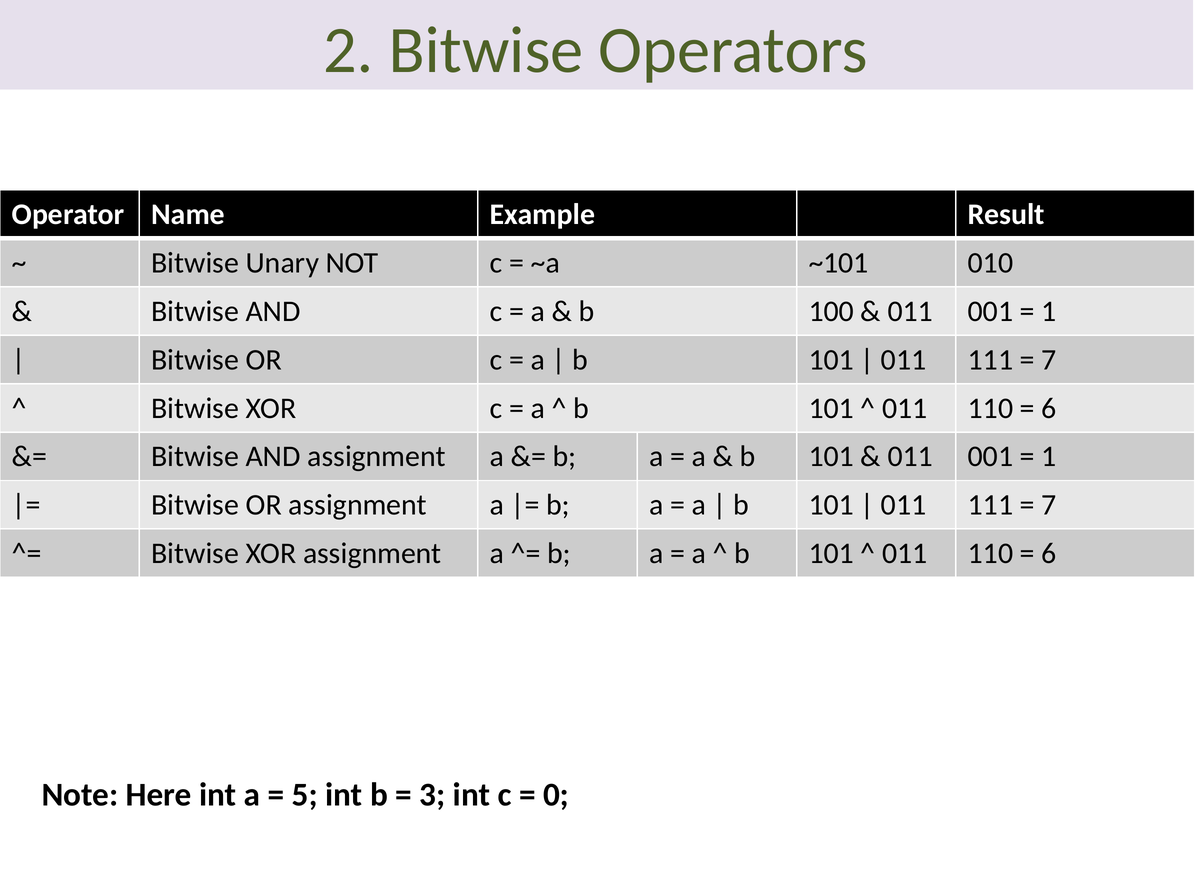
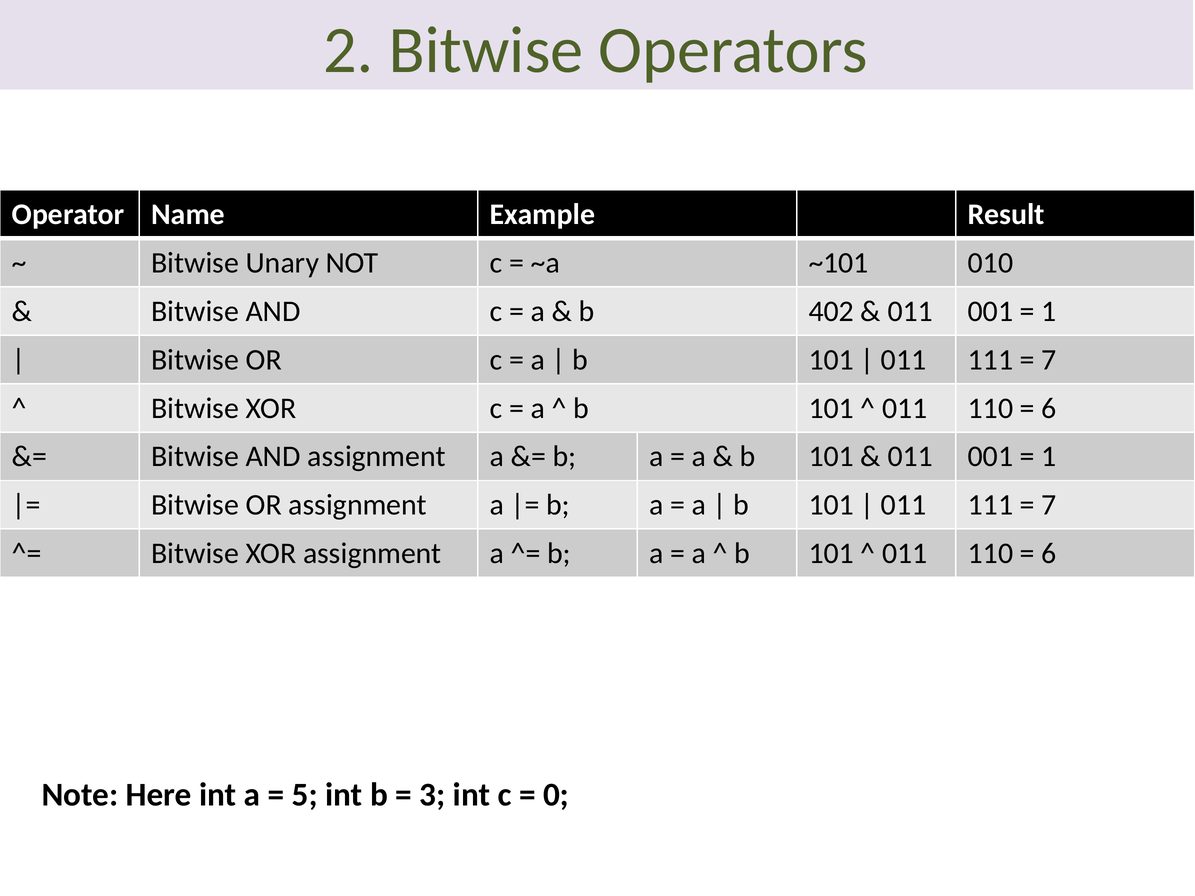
100: 100 -> 402 (831, 311)
